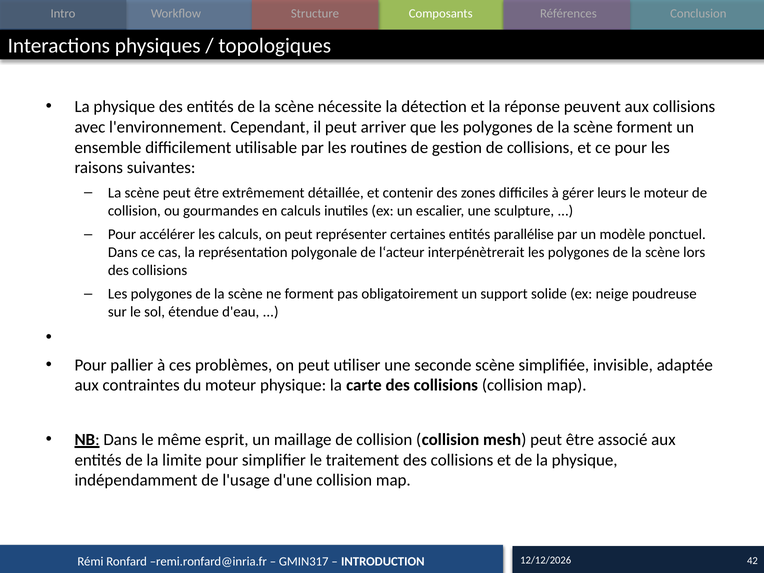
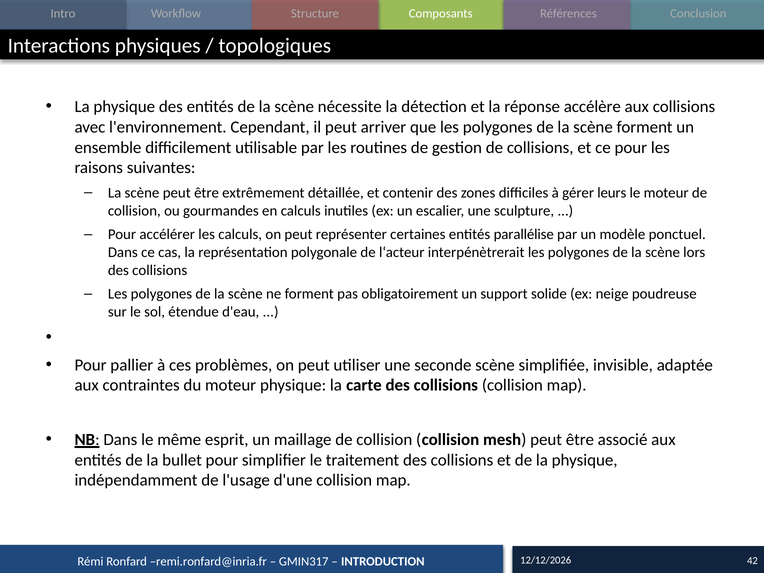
peuvent: peuvent -> accélère (592, 107)
limite: limite -> bullet (182, 460)
